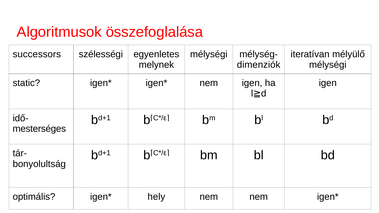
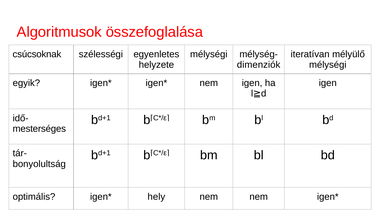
successors: successors -> csúcsoknak (37, 54)
melynek: melynek -> helyzete (156, 65)
static: static -> egyik (26, 83)
